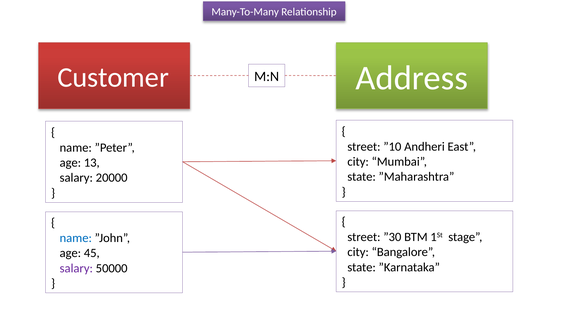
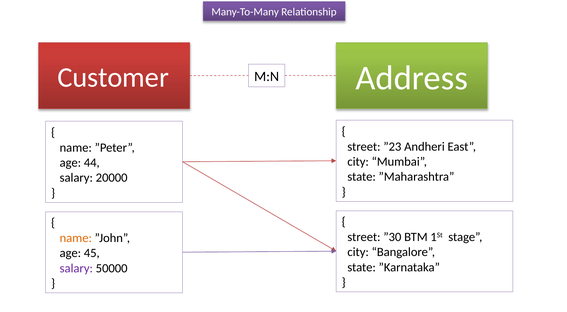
”10: ”10 -> ”23 (392, 146)
13: 13 -> 44 (92, 163)
name colour: blue -> orange (76, 238)
